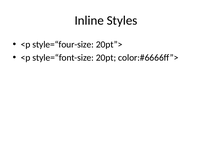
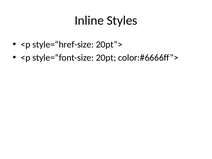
style=“four-size: style=“four-size -> style=“href-size (63, 44)
